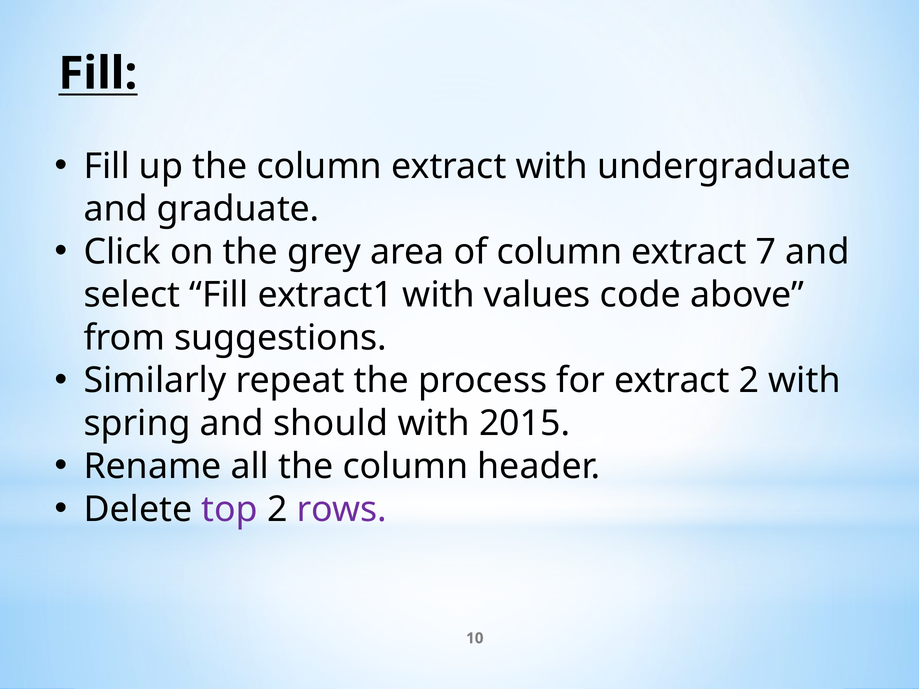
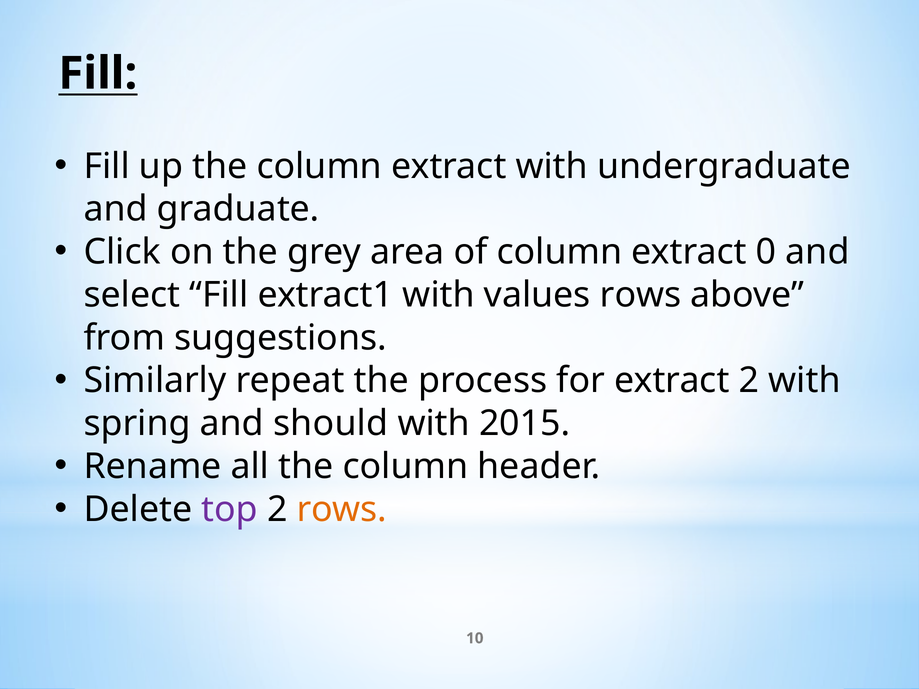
7: 7 -> 0 (766, 252)
values code: code -> rows (641, 295)
rows colour: purple -> orange (342, 510)
